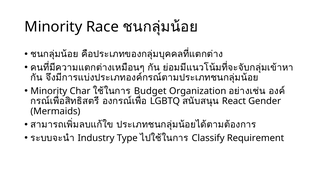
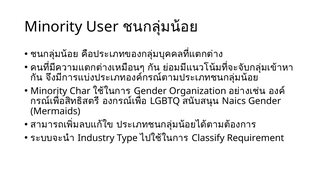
Race: Race -> User (102, 27)
Budget: Budget -> Gender (150, 91)
React: React -> Naics (234, 101)
